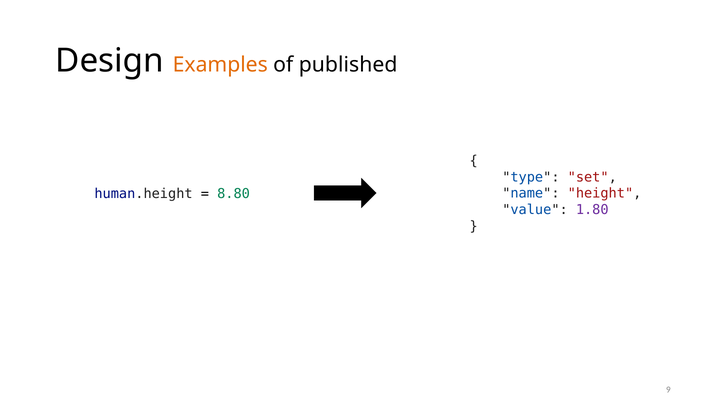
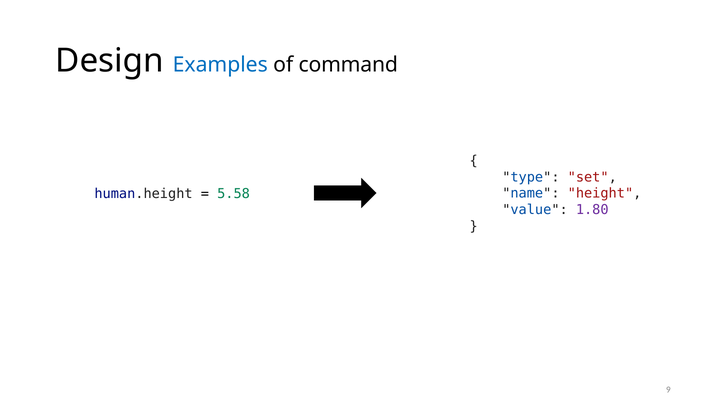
Examples colour: orange -> blue (220, 65)
published: published -> command (348, 65)
8.80: 8.80 -> 5.58 (234, 194)
